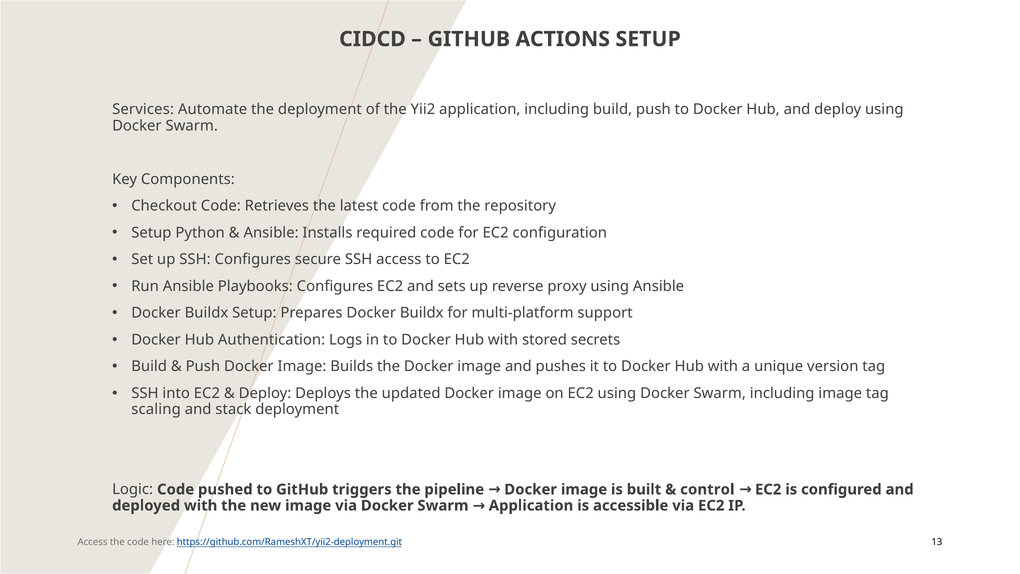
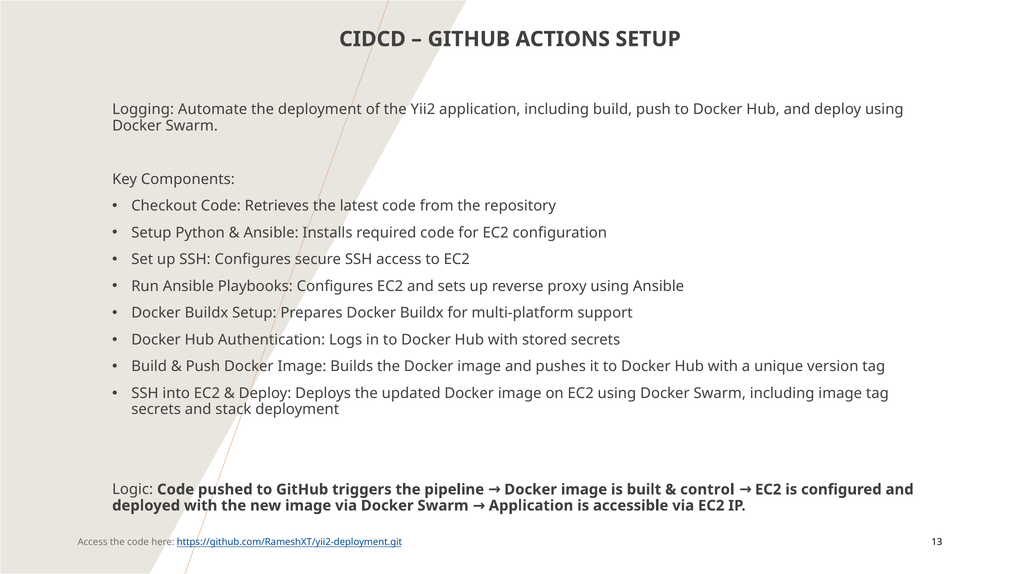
Services: Services -> Logging (143, 109)
scaling: scaling -> secrets (156, 409)
